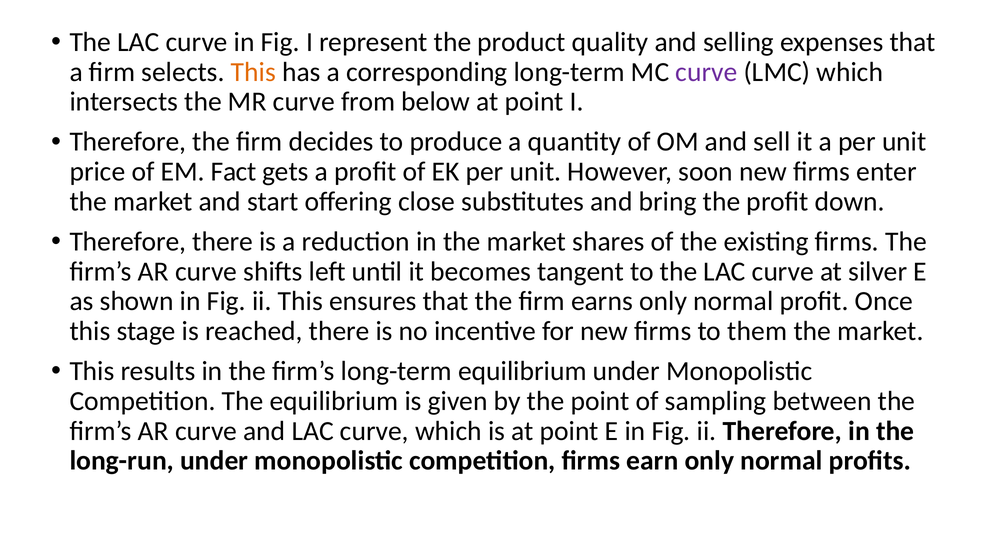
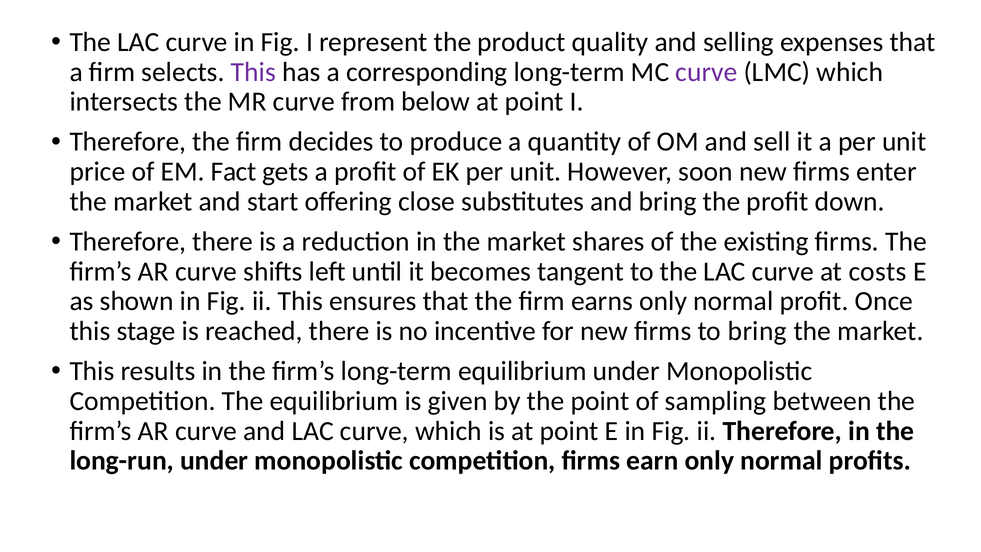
This colour: orange -> purple (253, 72)
silver: silver -> costs (878, 271)
to them: them -> bring (757, 331)
